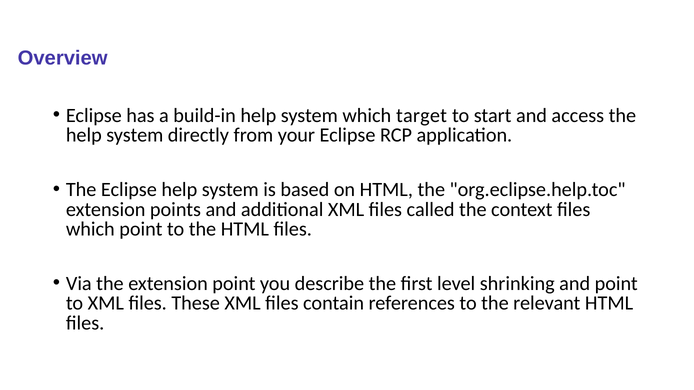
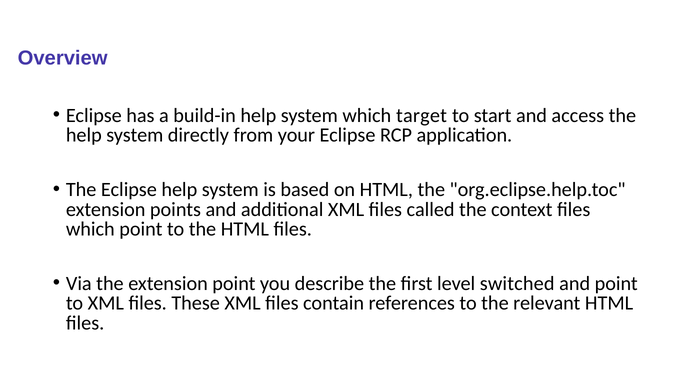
shrinking: shrinking -> switched (517, 284)
